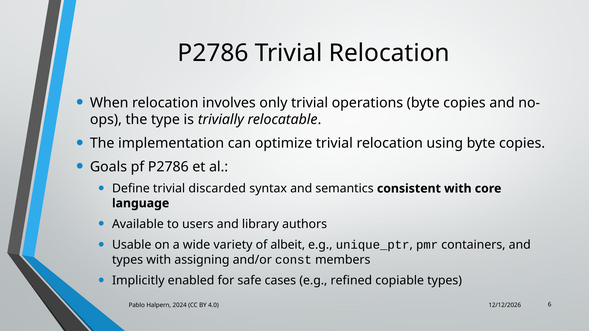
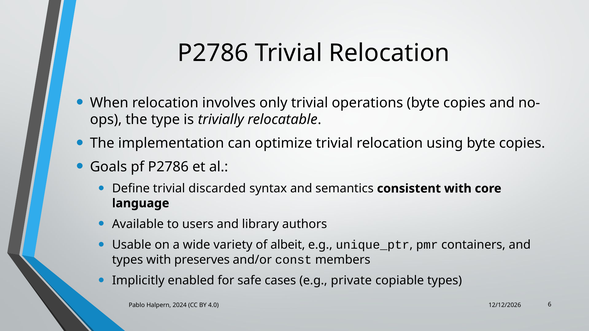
assigning: assigning -> preserves (202, 260)
refined: refined -> private (351, 281)
